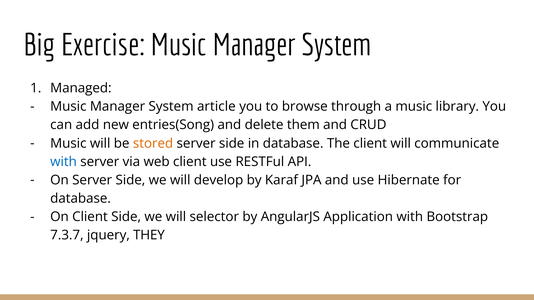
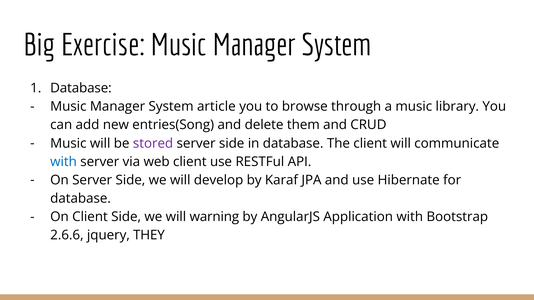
Managed: Managed -> Database (81, 88)
stored colour: orange -> purple (153, 143)
selector: selector -> warning (214, 217)
7.3.7: 7.3.7 -> 2.6.6 (67, 236)
